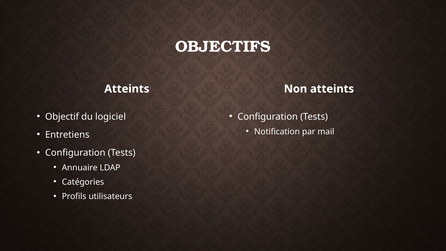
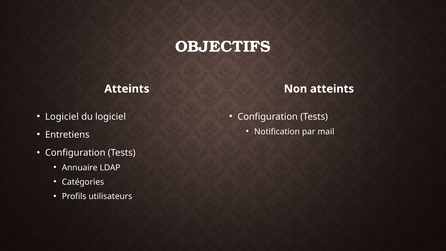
Objectif: Objectif -> Logiciel (62, 117)
